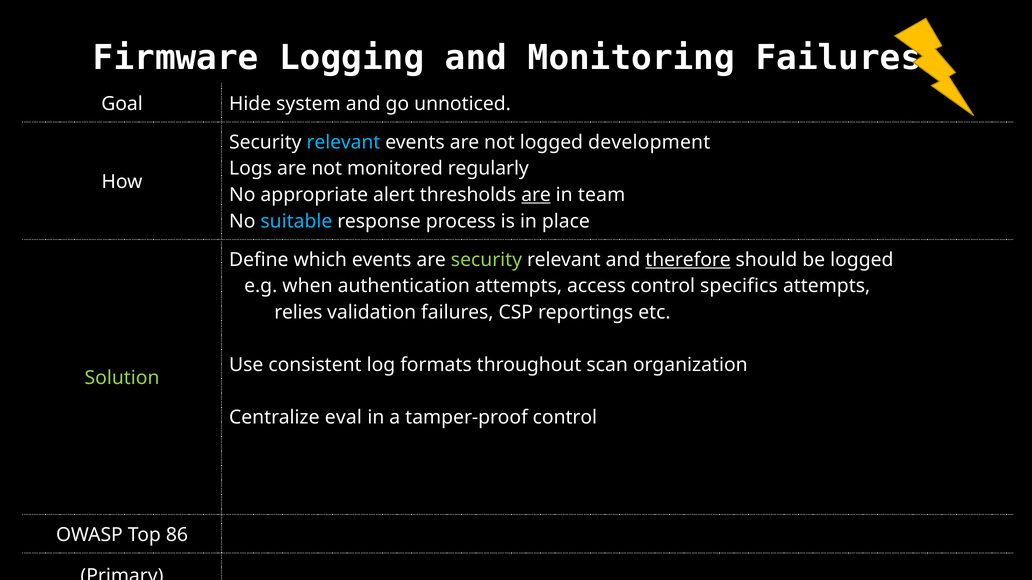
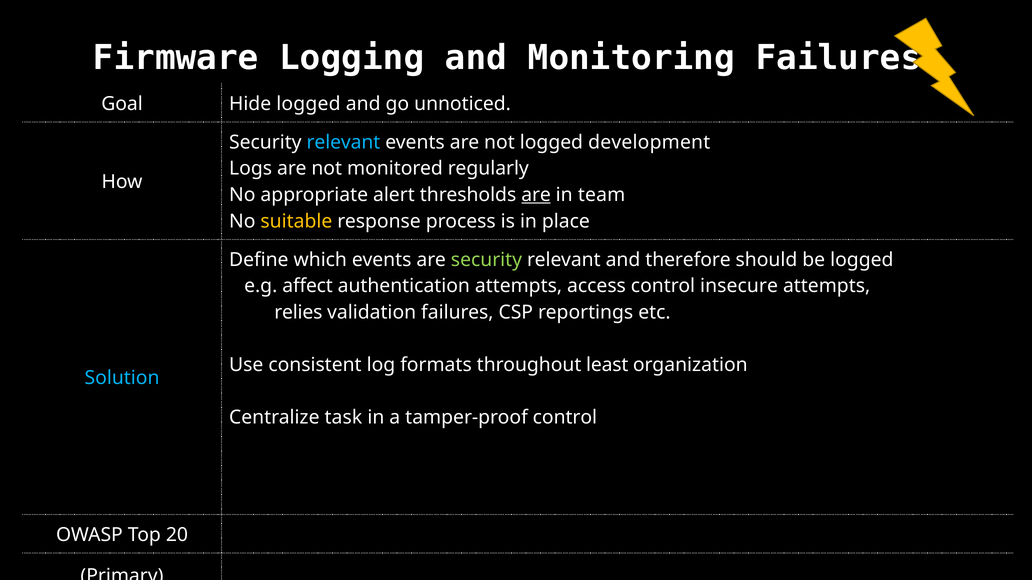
Hide system: system -> logged (308, 104)
suitable colour: light blue -> yellow (296, 221)
therefore underline: present -> none (688, 260)
when: when -> affect (308, 286)
specifics: specifics -> insecure (739, 286)
scan: scan -> least (607, 365)
Solution colour: light green -> light blue (122, 378)
eval: eval -> task (343, 418)
86: 86 -> 20 (177, 535)
